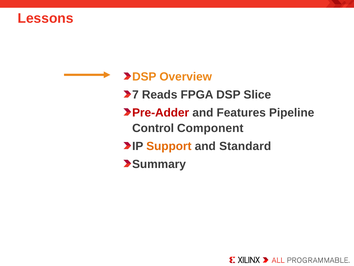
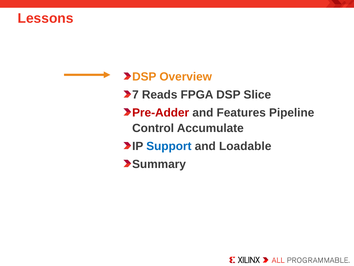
Component: Component -> Accumulate (210, 128)
Support colour: orange -> blue (169, 146)
Standard: Standard -> Loadable (245, 146)
